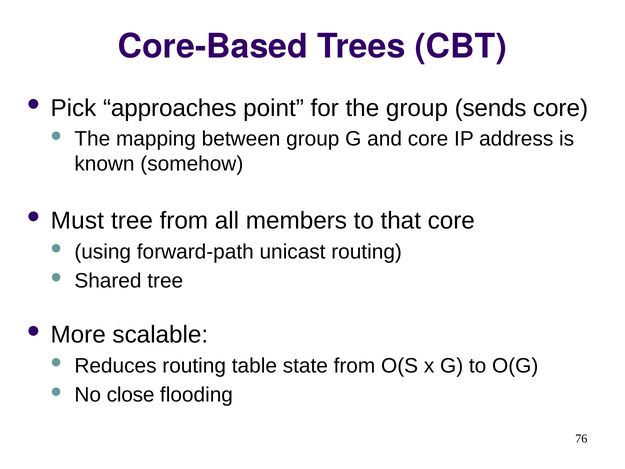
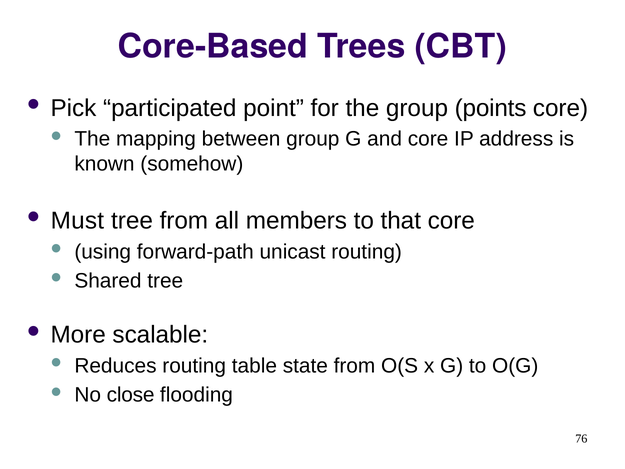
approaches: approaches -> participated (170, 108)
sends: sends -> points (491, 108)
